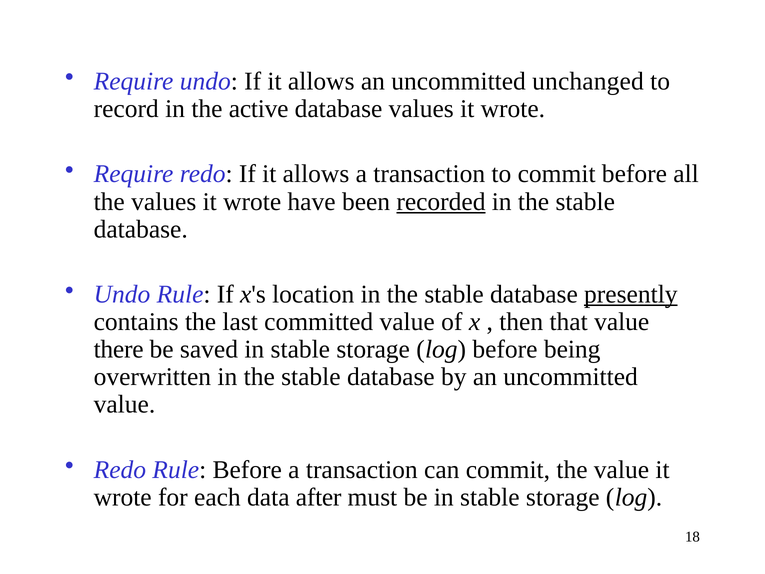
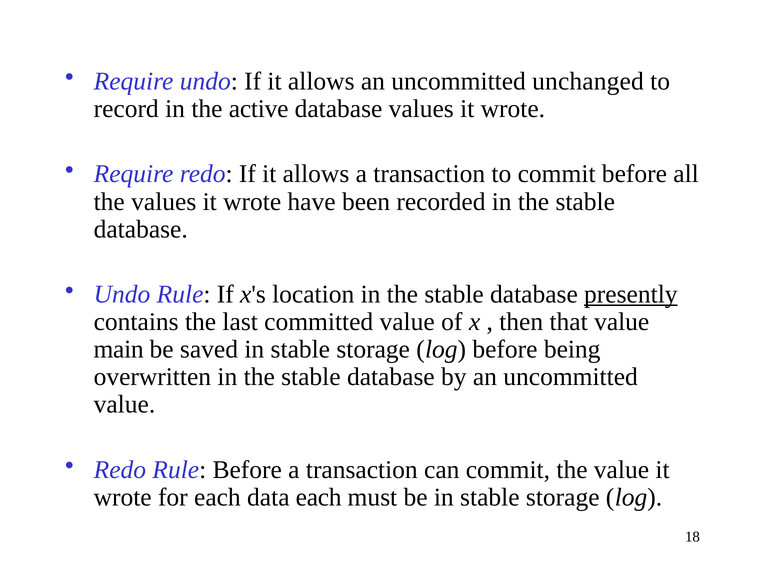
recorded underline: present -> none (441, 202)
there: there -> main (119, 349)
data after: after -> each (319, 497)
